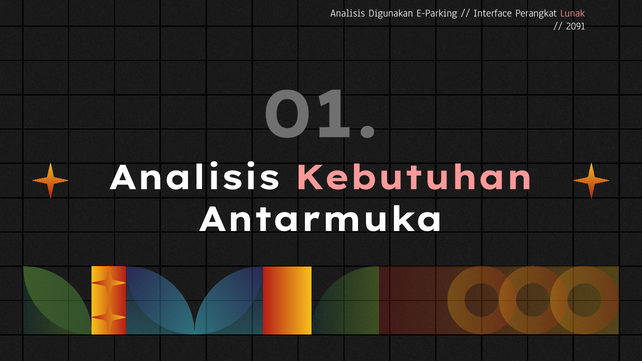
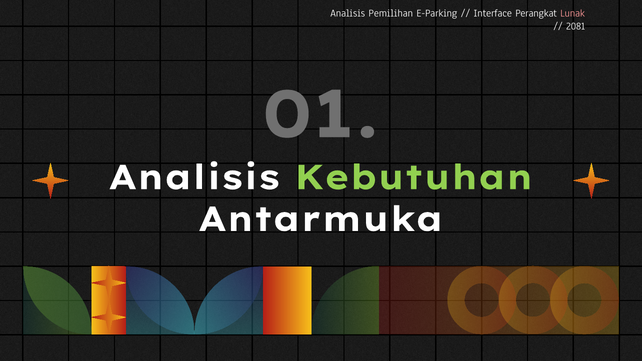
Digunakan: Digunakan -> Pemilihan (391, 13)
2091: 2091 -> 2081 (576, 26)
Kebutuhan colour: pink -> light green (414, 178)
